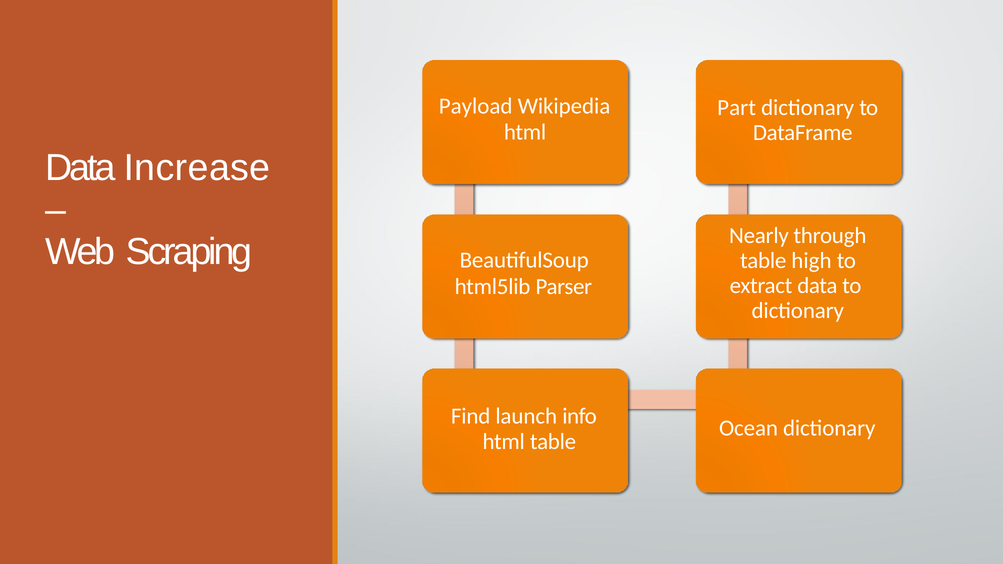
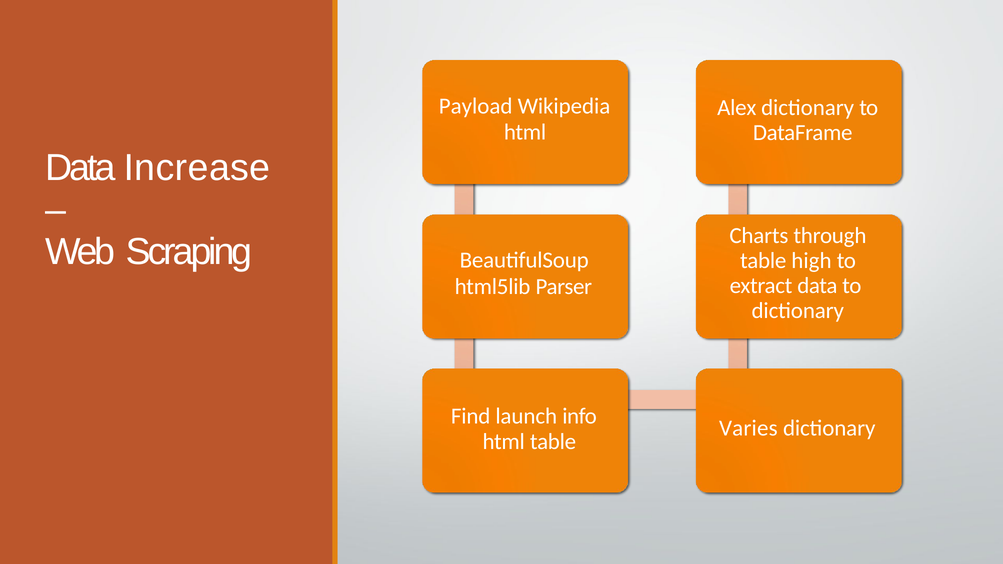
Part: Part -> Alex (737, 107)
Nearly: Nearly -> Charts (759, 236)
Ocean: Ocean -> Varies (748, 428)
